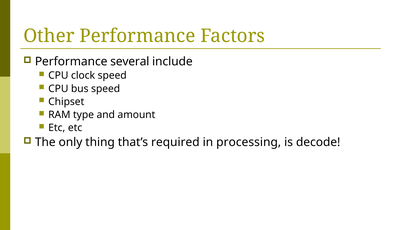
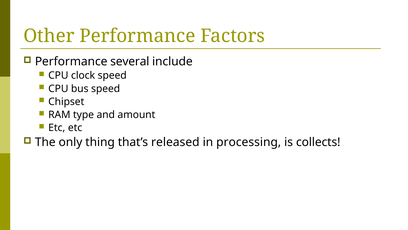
required: required -> released (175, 142)
decode: decode -> collects (318, 142)
